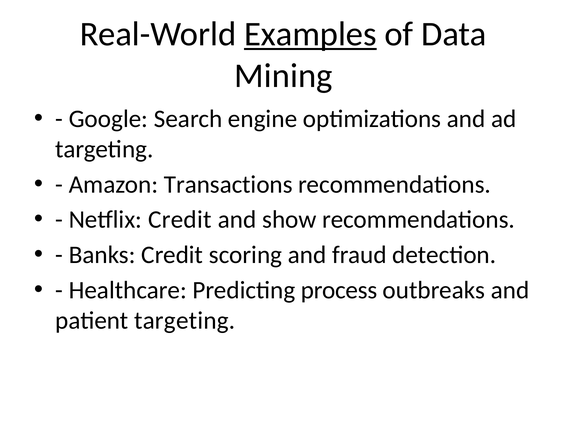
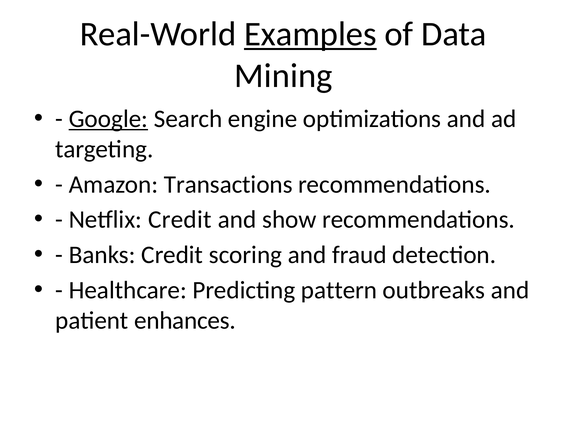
Google underline: none -> present (108, 119)
process: process -> pattern (339, 290)
patient targeting: targeting -> enhances (185, 321)
